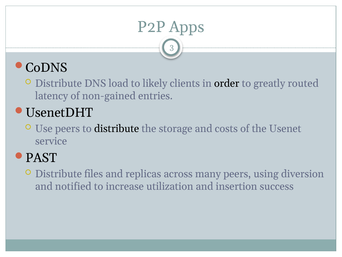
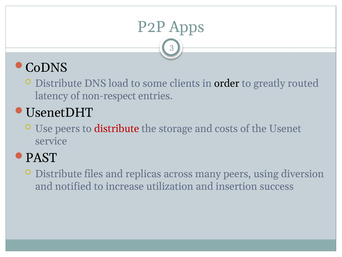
likely: likely -> some (155, 83)
non-gained: non-gained -> non-respect (109, 96)
distribute colour: black -> red (117, 128)
